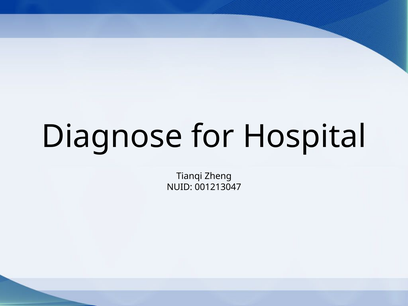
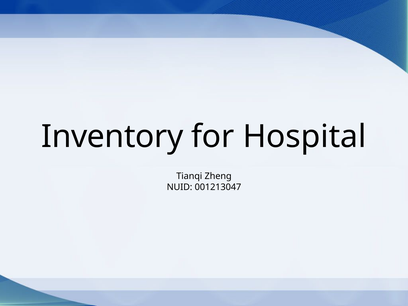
Diagnose: Diagnose -> Inventory (112, 137)
